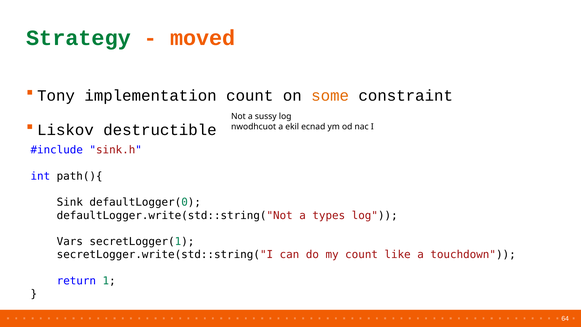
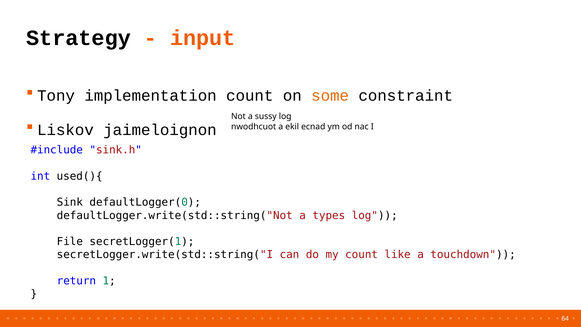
Strategy colour: green -> black (79, 38)
moved: moved -> input (203, 38)
destructible: destructible -> jaimeloignon (160, 130)
path(){: path(){ -> used(){ (80, 176)
Vars: Vars -> File (70, 241)
